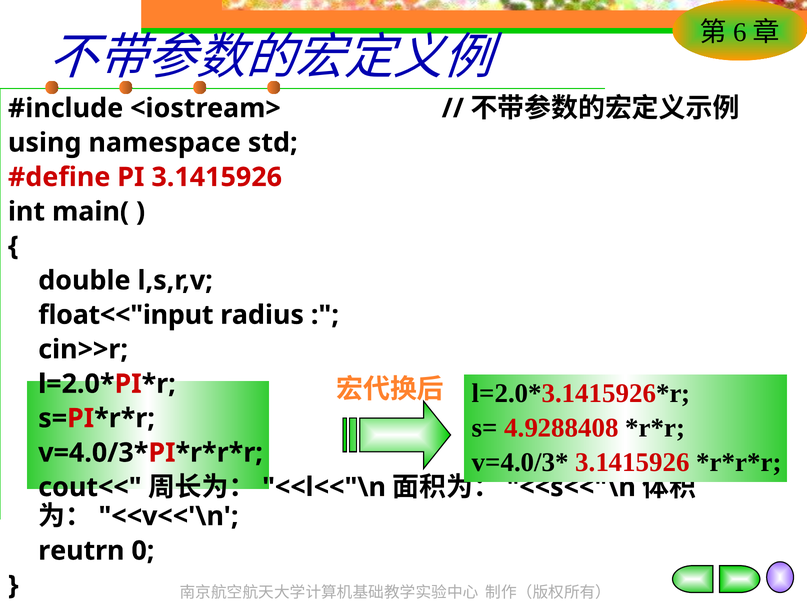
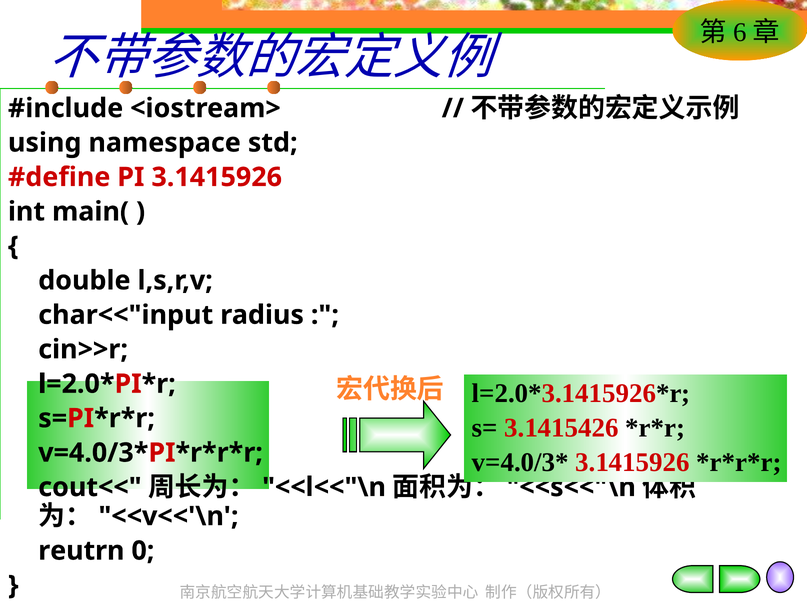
float<<"input: float<<"input -> char<<"input (126, 315)
4.9288408: 4.9288408 -> 3.1415426 (562, 428)
